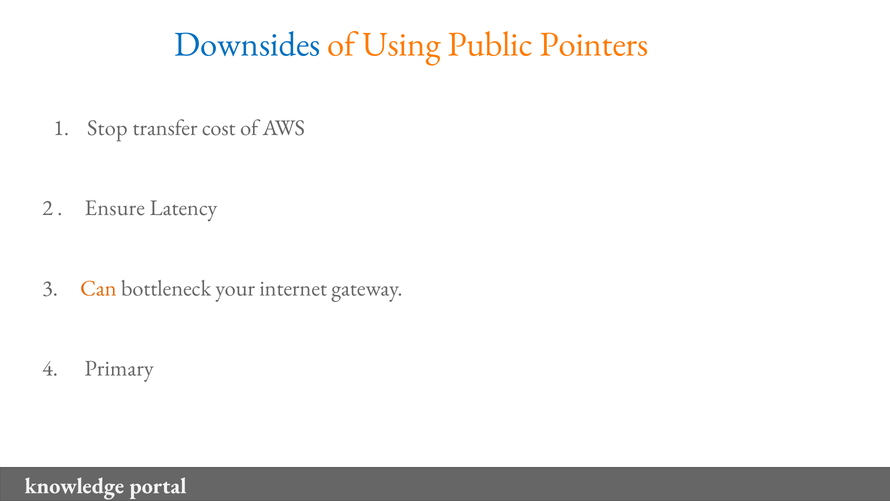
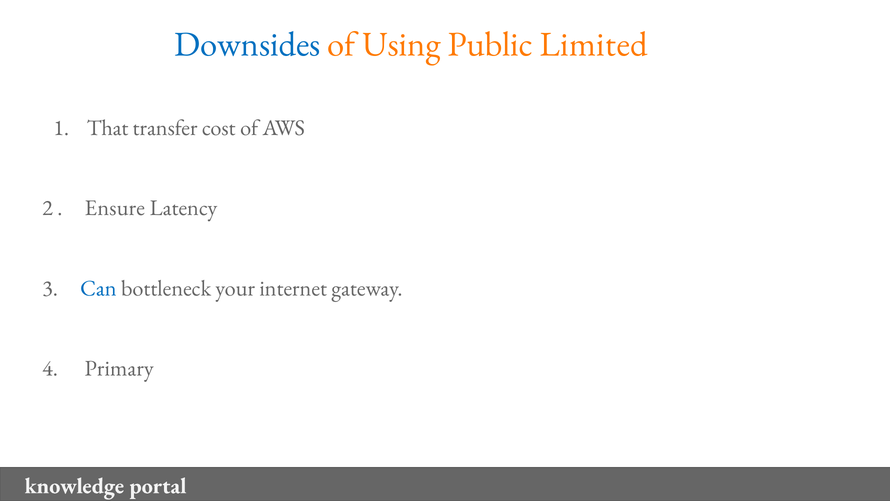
Pointers: Pointers -> Limited (594, 44)
Stop: Stop -> That (108, 128)
Can colour: orange -> blue (98, 288)
